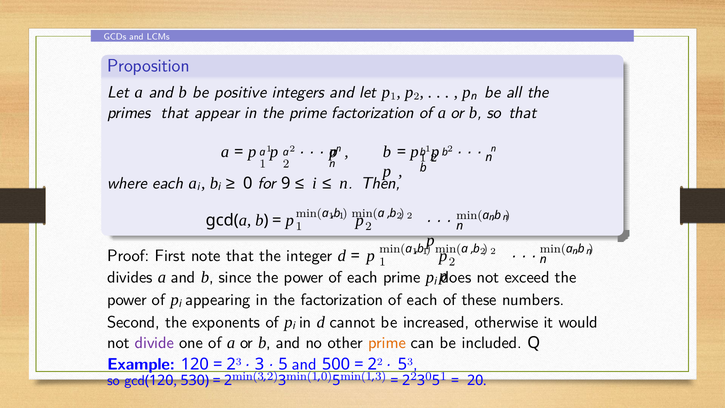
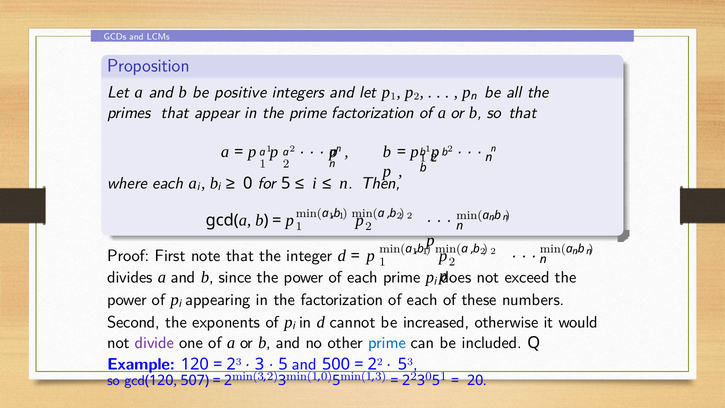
for 9: 9 -> 5 (286, 183)
prime colour: orange -> blue (387, 343)
530: 530 -> 507 (195, 380)
